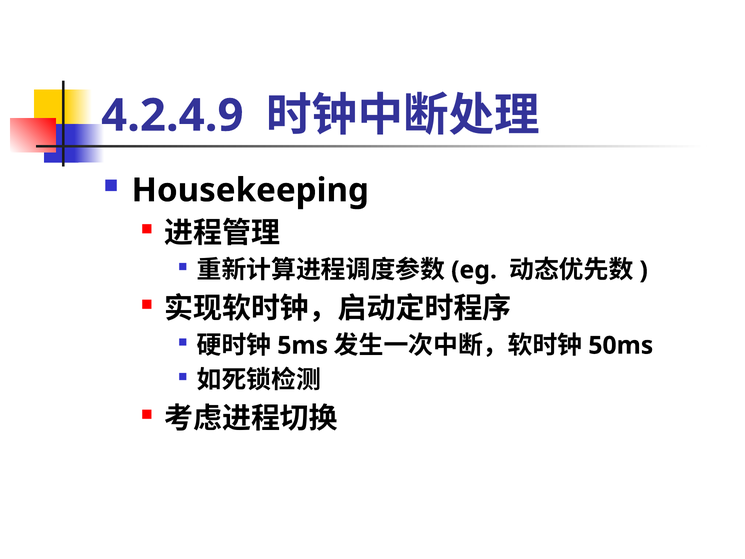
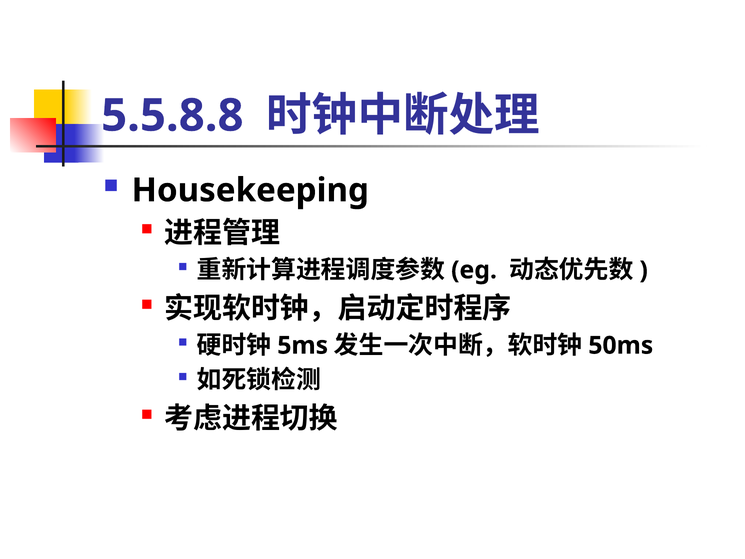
4.2.4.9: 4.2.4.9 -> 5.5.8.8 (172, 116)
